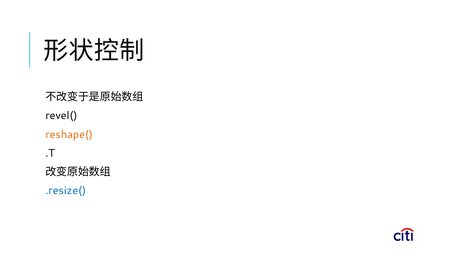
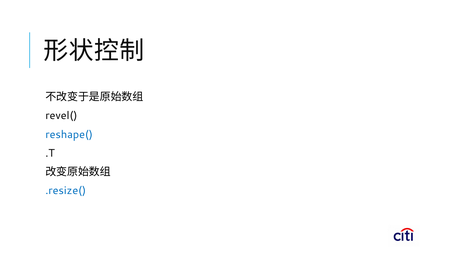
reshape( colour: orange -> blue (69, 134)
